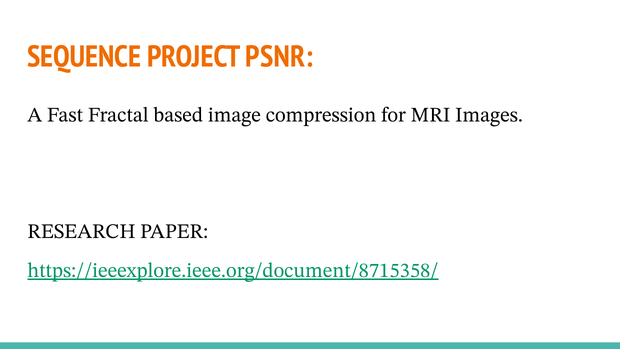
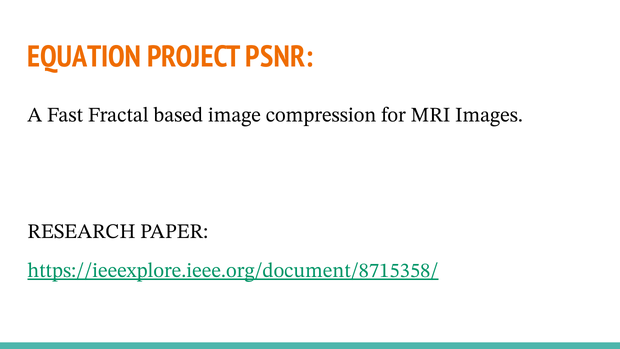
SEQUENCE: SEQUENCE -> EQUATION (84, 57)
